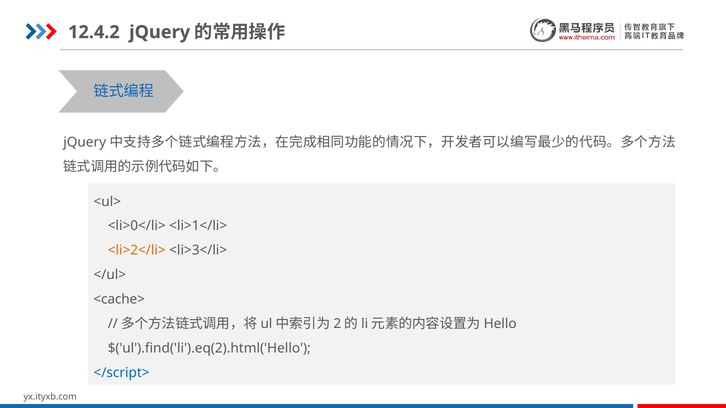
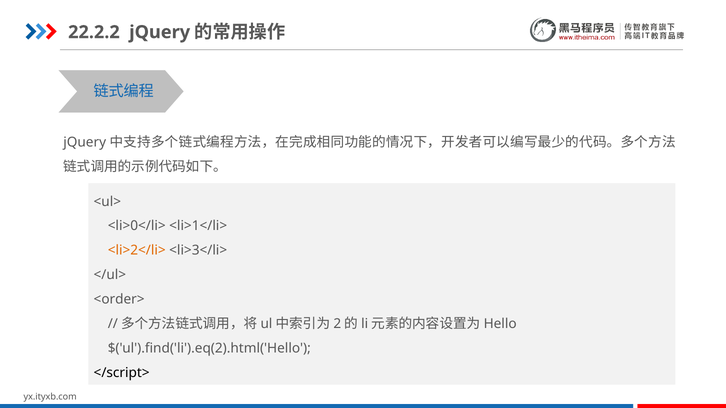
12.4.2: 12.4.2 -> 22.2.2 (94, 32)
<cache>: <cache> -> <order> (119, 300)
</script> colour: blue -> black (122, 373)
